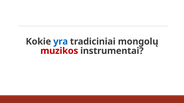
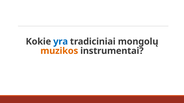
muzikos colour: red -> orange (59, 51)
